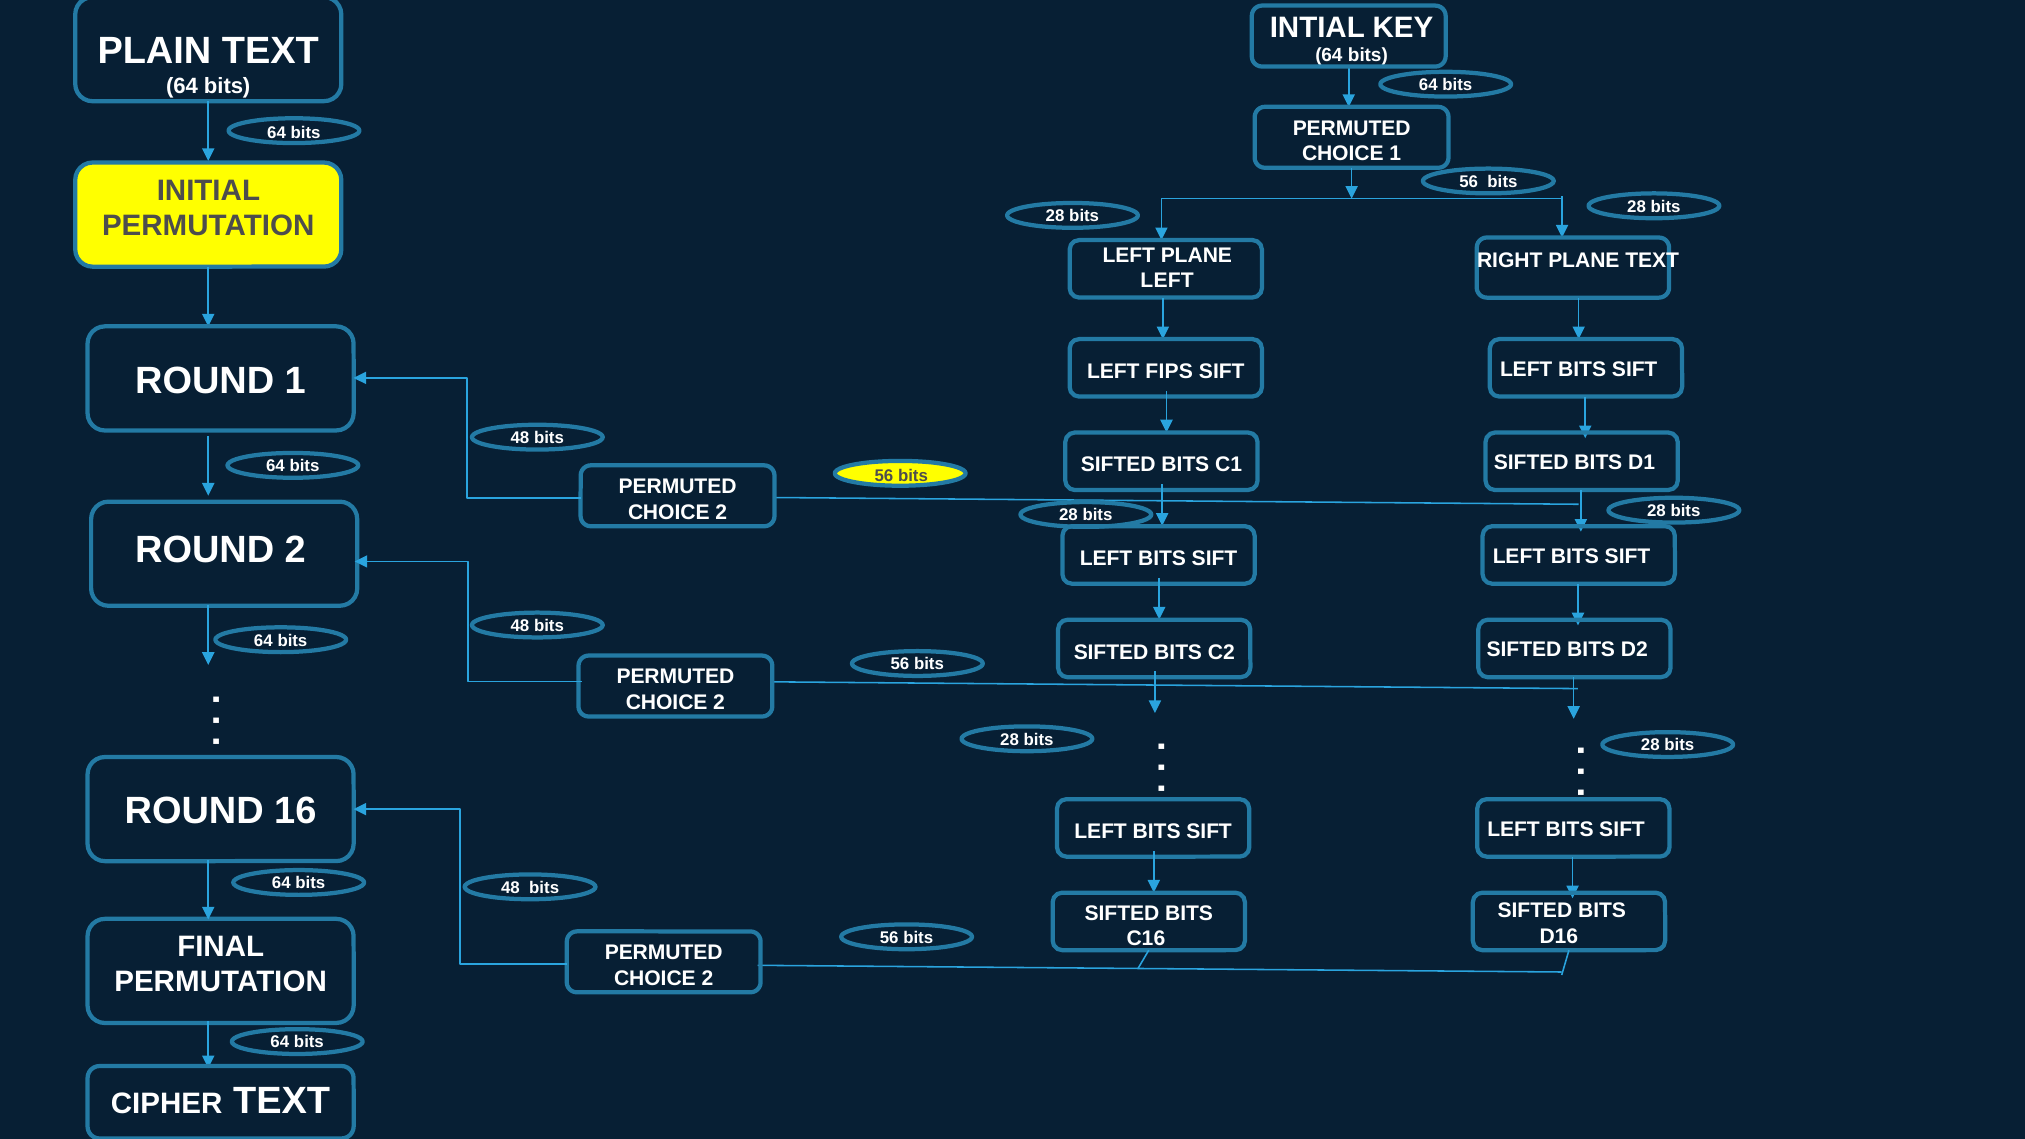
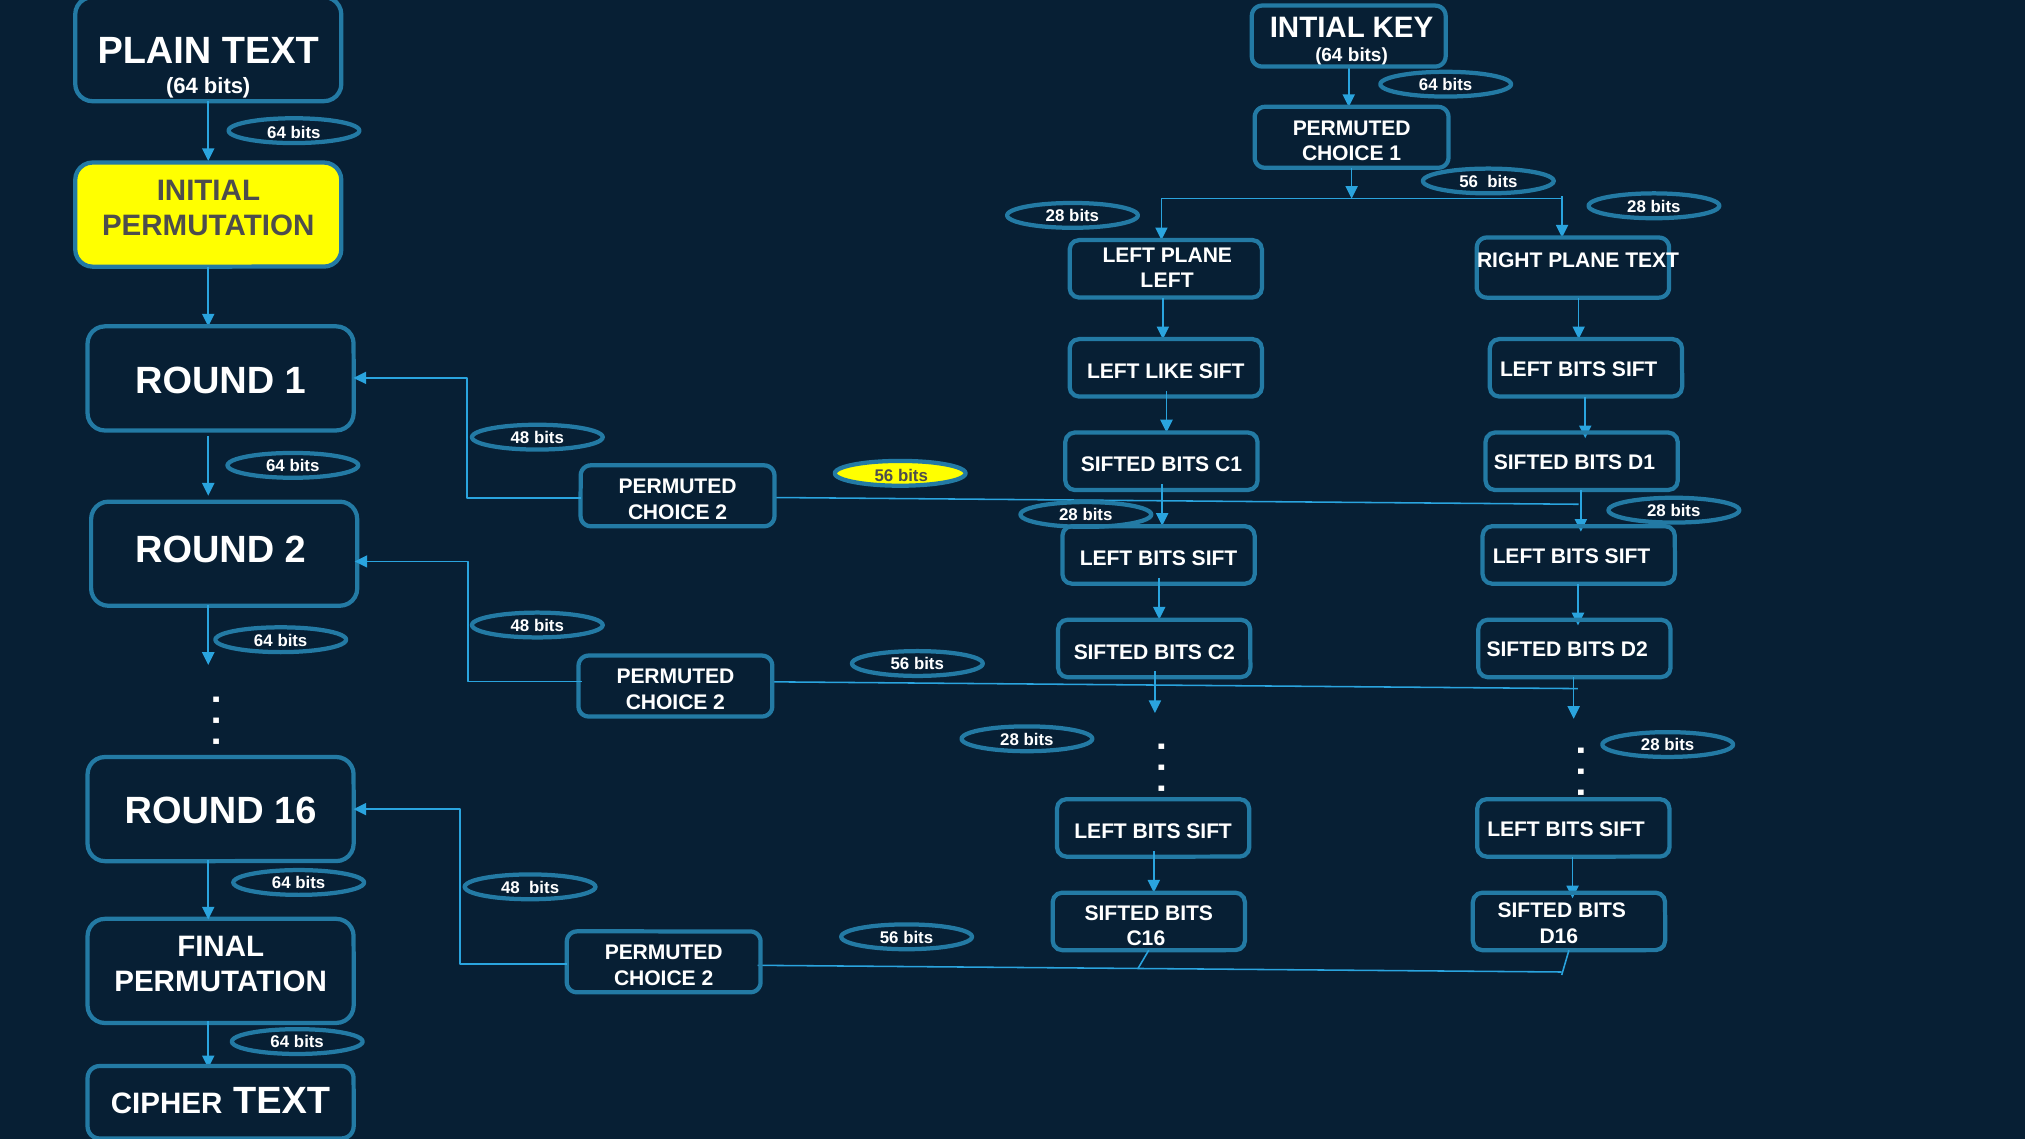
FIPS: FIPS -> LIKE (1169, 372)
